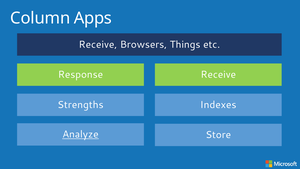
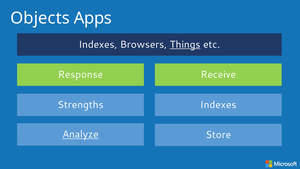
Column: Column -> Objects (40, 18)
Receive: Receive -> Indexes (98, 44)
Things underline: none -> present (185, 44)
